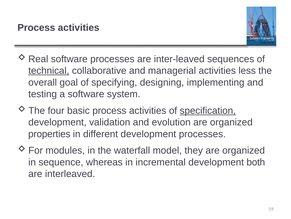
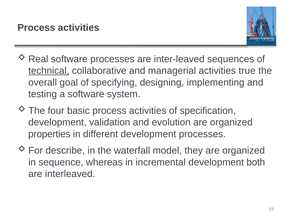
less: less -> true (247, 70)
specification underline: present -> none (208, 110)
modules: modules -> describe (65, 150)
